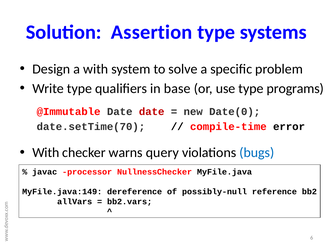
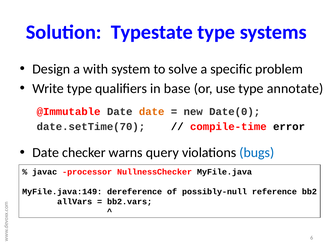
Assertion: Assertion -> Typestate (152, 32)
programs: programs -> annotate (295, 89)
date colour: red -> orange (152, 112)
With: With -> Date (46, 153)
